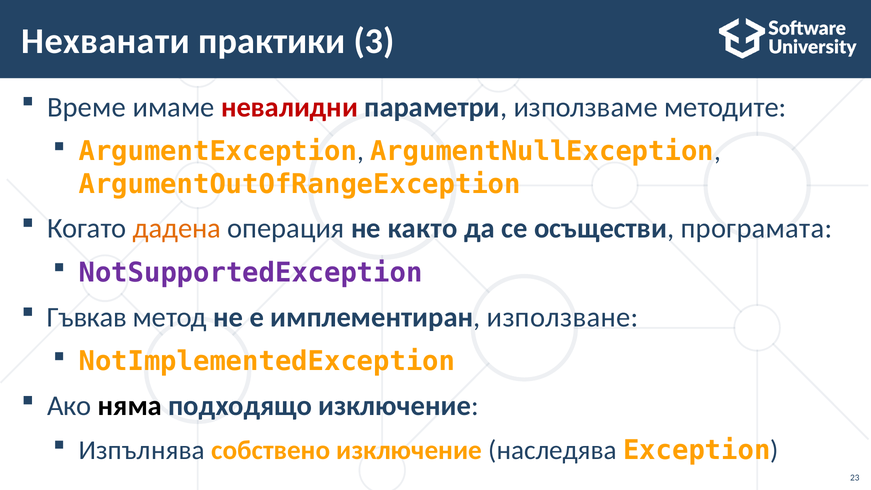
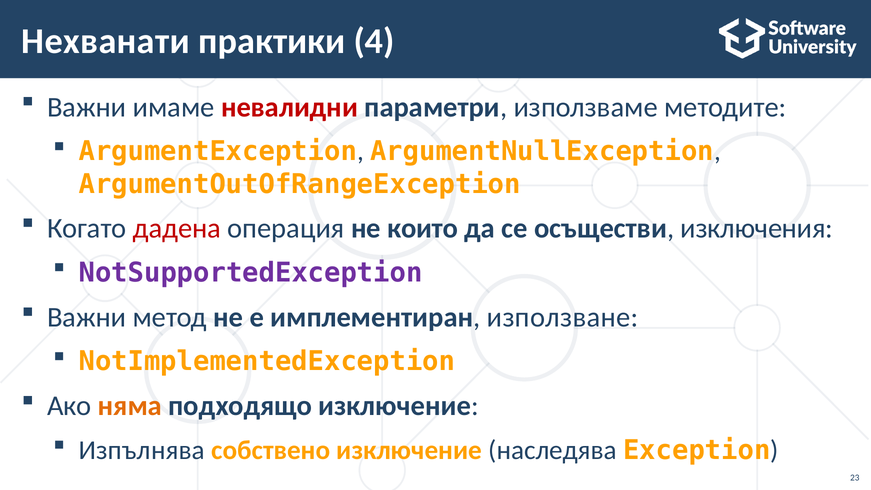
3: 3 -> 4 (374, 41)
Време: Време -> Важни (87, 107)
дадена colour: orange -> red (177, 228)
както: както -> които (423, 228)
програмата: програмата -> изключения (757, 228)
Гъвкав: Гъвкав -> Важни (87, 317)
няма colour: black -> orange (130, 406)
